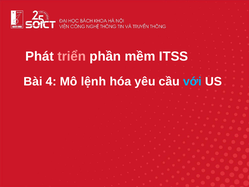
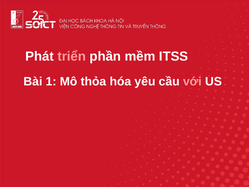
4: 4 -> 1 (51, 81)
lệnh: lệnh -> thỏa (93, 81)
với colour: light blue -> pink (192, 81)
